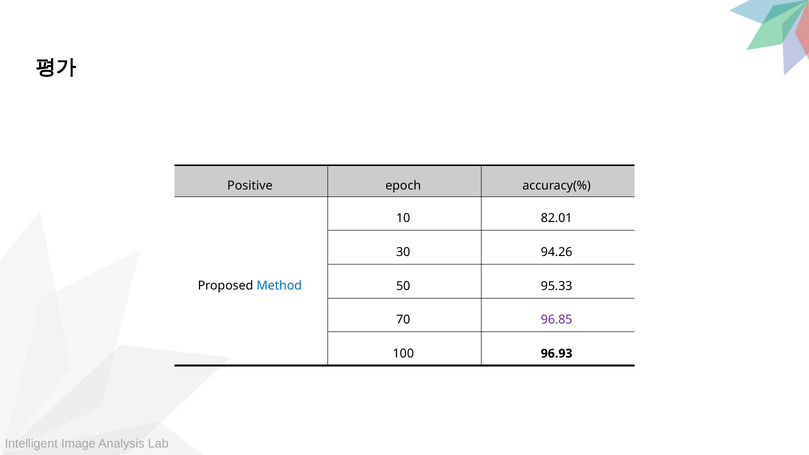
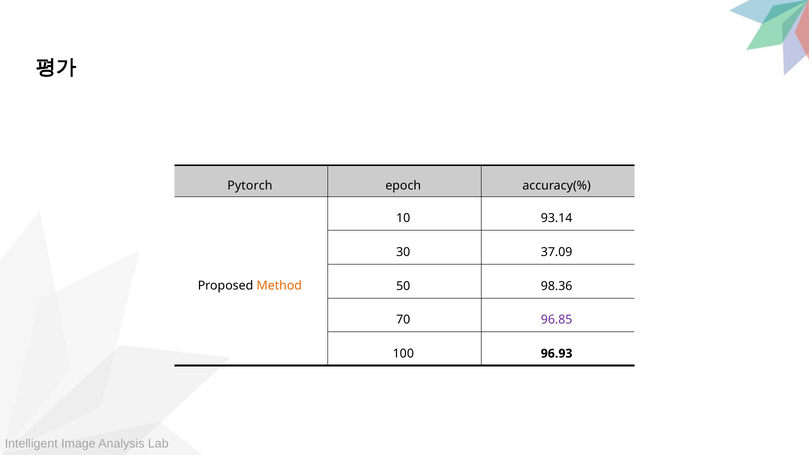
Positive: Positive -> Pytorch (250, 186)
82.01: 82.01 -> 93.14 (557, 218)
94.26: 94.26 -> 37.09 (557, 252)
Method colour: blue -> orange (279, 286)
95.33: 95.33 -> 98.36 (557, 286)
